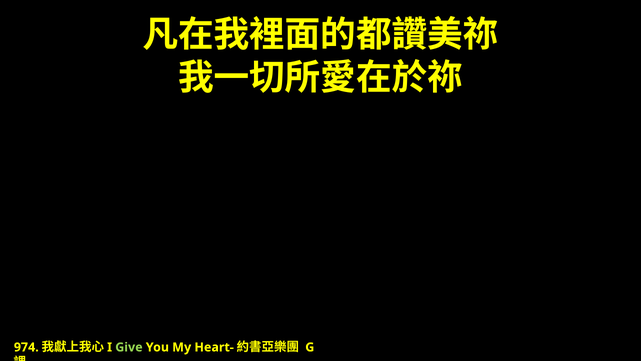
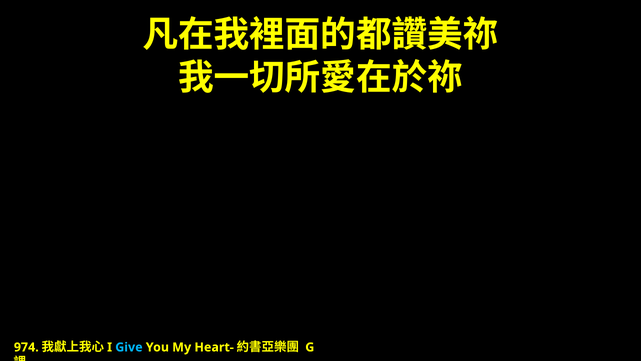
Give colour: light green -> light blue (129, 347)
